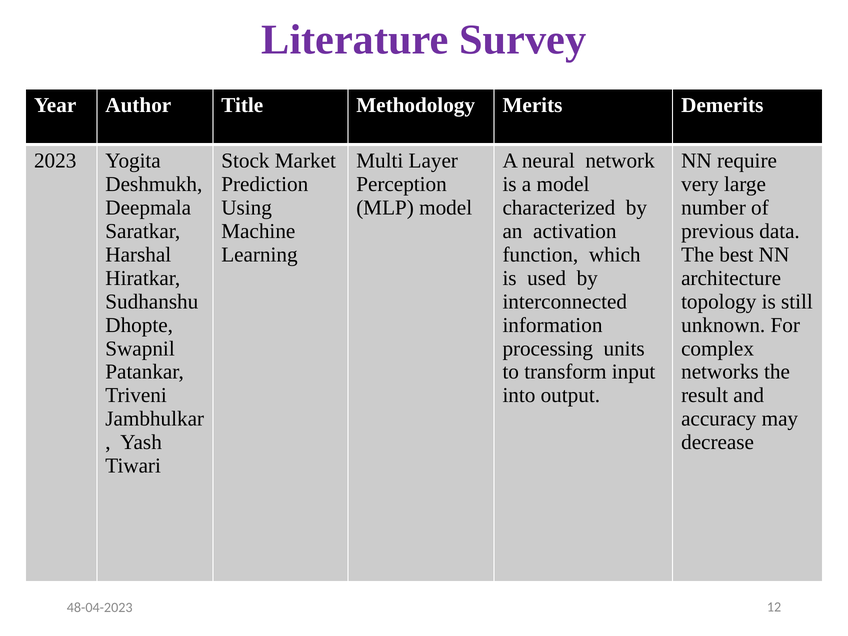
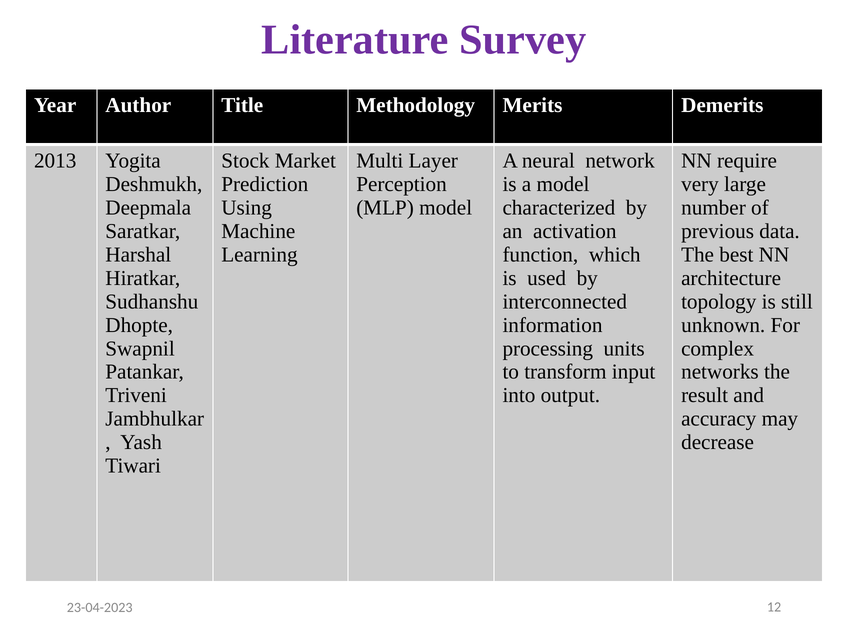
2023: 2023 -> 2013 (55, 161)
48-04-2023: 48-04-2023 -> 23-04-2023 (100, 607)
